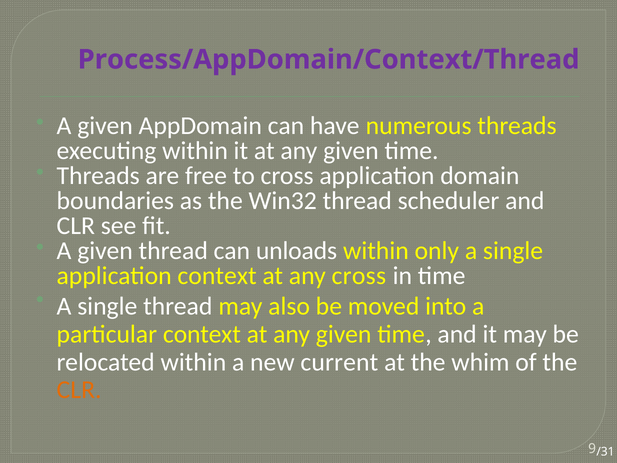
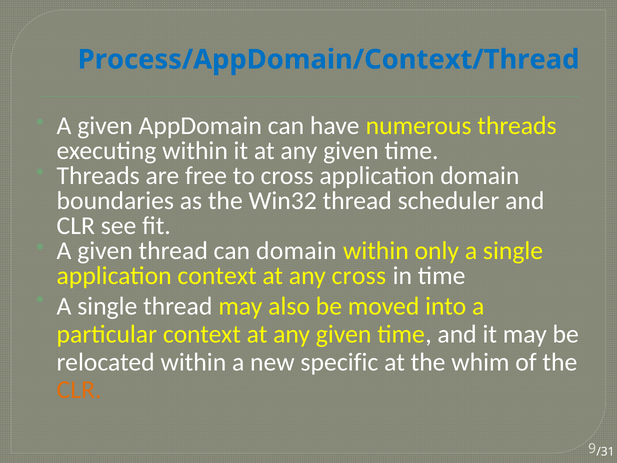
Process/AppDomain/Context/Thread colour: purple -> blue (329, 60)
can unloads: unloads -> domain (296, 251)
current: current -> specific (339, 362)
